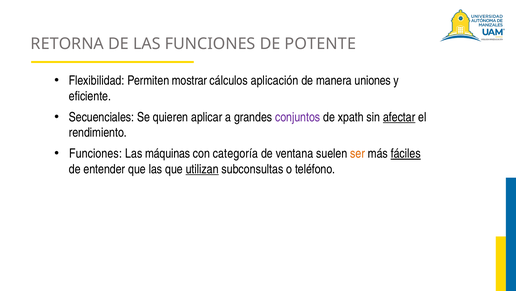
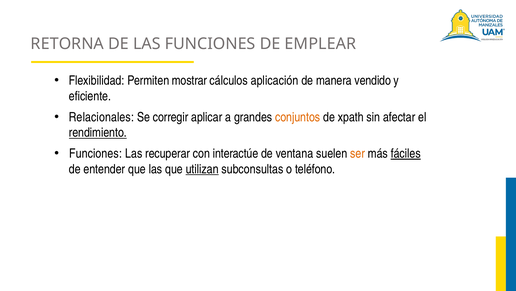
POTENTE: POTENTE -> EMPLEAR (320, 44)
uniones: uniones -> vendido (373, 80)
Secuenciales: Secuenciales -> Relacionales (101, 117)
quieren: quieren -> corregir (171, 117)
conjuntos colour: purple -> orange (298, 117)
afectar underline: present -> none (399, 117)
rendimiento underline: none -> present (98, 132)
máquinas: máquinas -> recuperar (168, 153)
categoría: categoría -> interactúe (236, 153)
